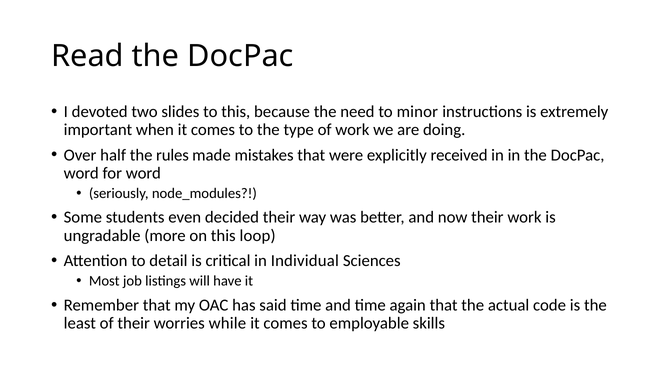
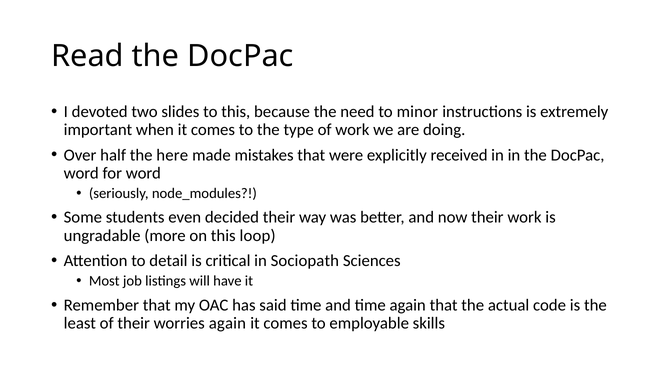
rules: rules -> here (172, 155)
Individual: Individual -> Sociopath (305, 261)
worries while: while -> again (227, 323)
